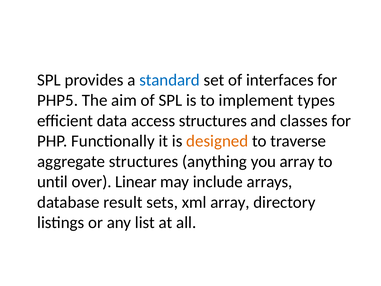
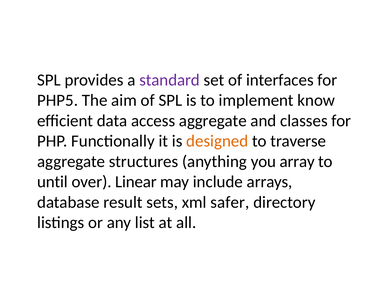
standard colour: blue -> purple (170, 80)
types: types -> know (316, 100)
access structures: structures -> aggregate (213, 121)
xml array: array -> safer (230, 202)
